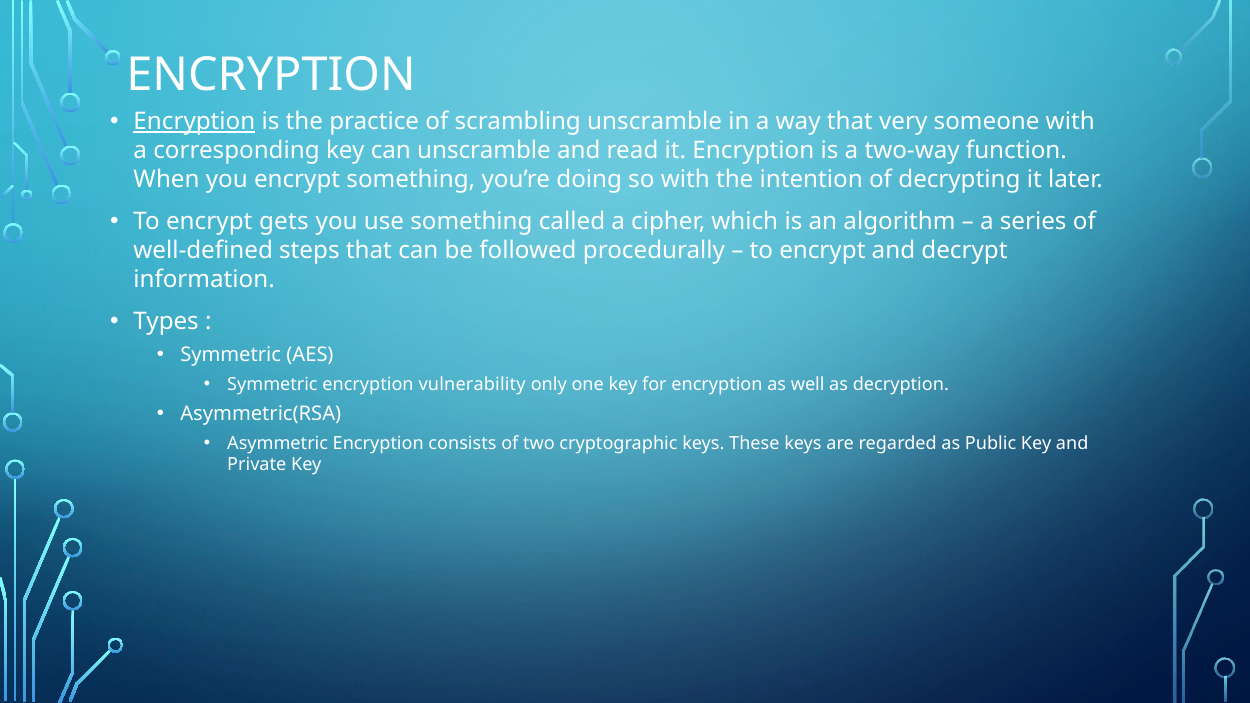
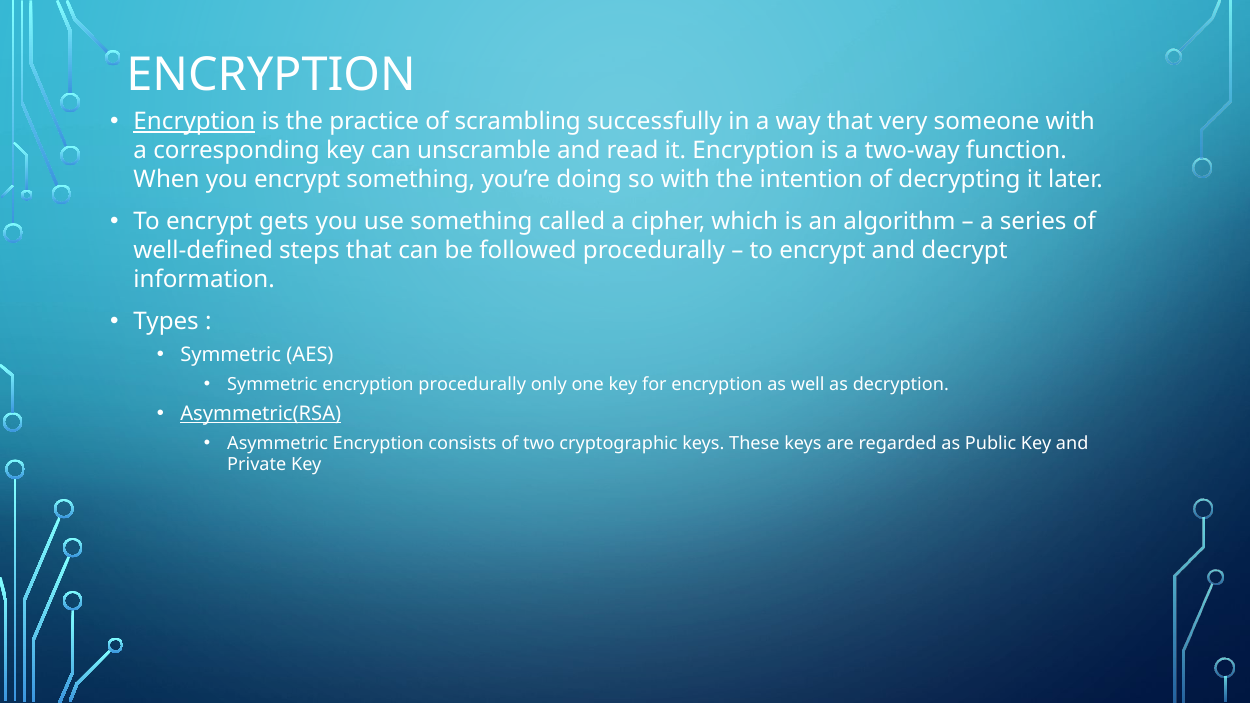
scrambling unscramble: unscramble -> successfully (655, 122)
encryption vulnerability: vulnerability -> procedurally (472, 384)
Asymmetric(RSA underline: none -> present (261, 414)
